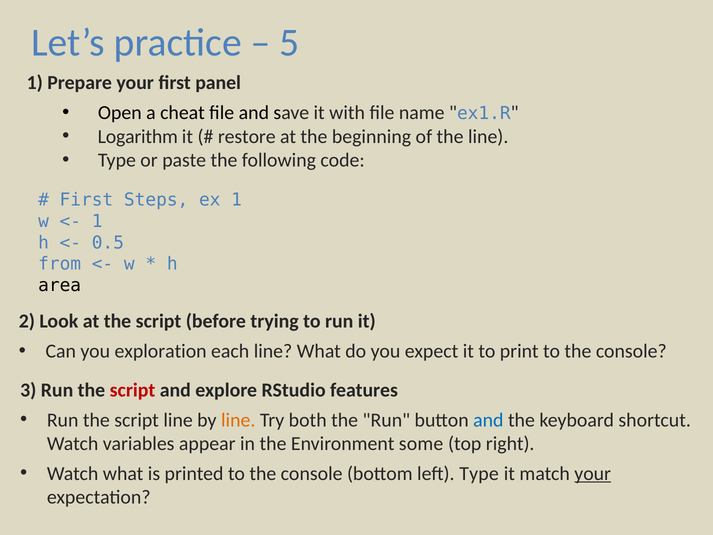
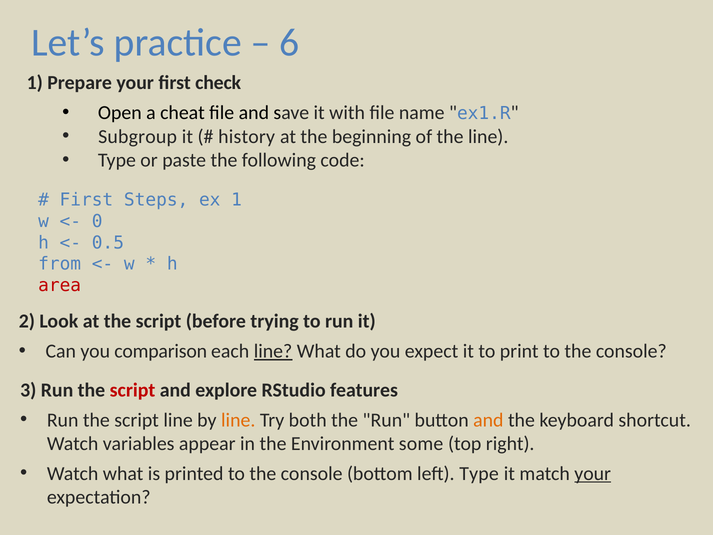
5: 5 -> 6 (289, 43)
panel: panel -> check (218, 83)
Logarithm: Logarithm -> Subgroup (138, 136)
restore: restore -> history (247, 136)
1: 1 -> 0 (97, 221)
area colour: black -> red (60, 285)
exploration: exploration -> comparison (161, 351)
line underline: none -> present (273, 351)
and colour: blue -> orange (488, 420)
